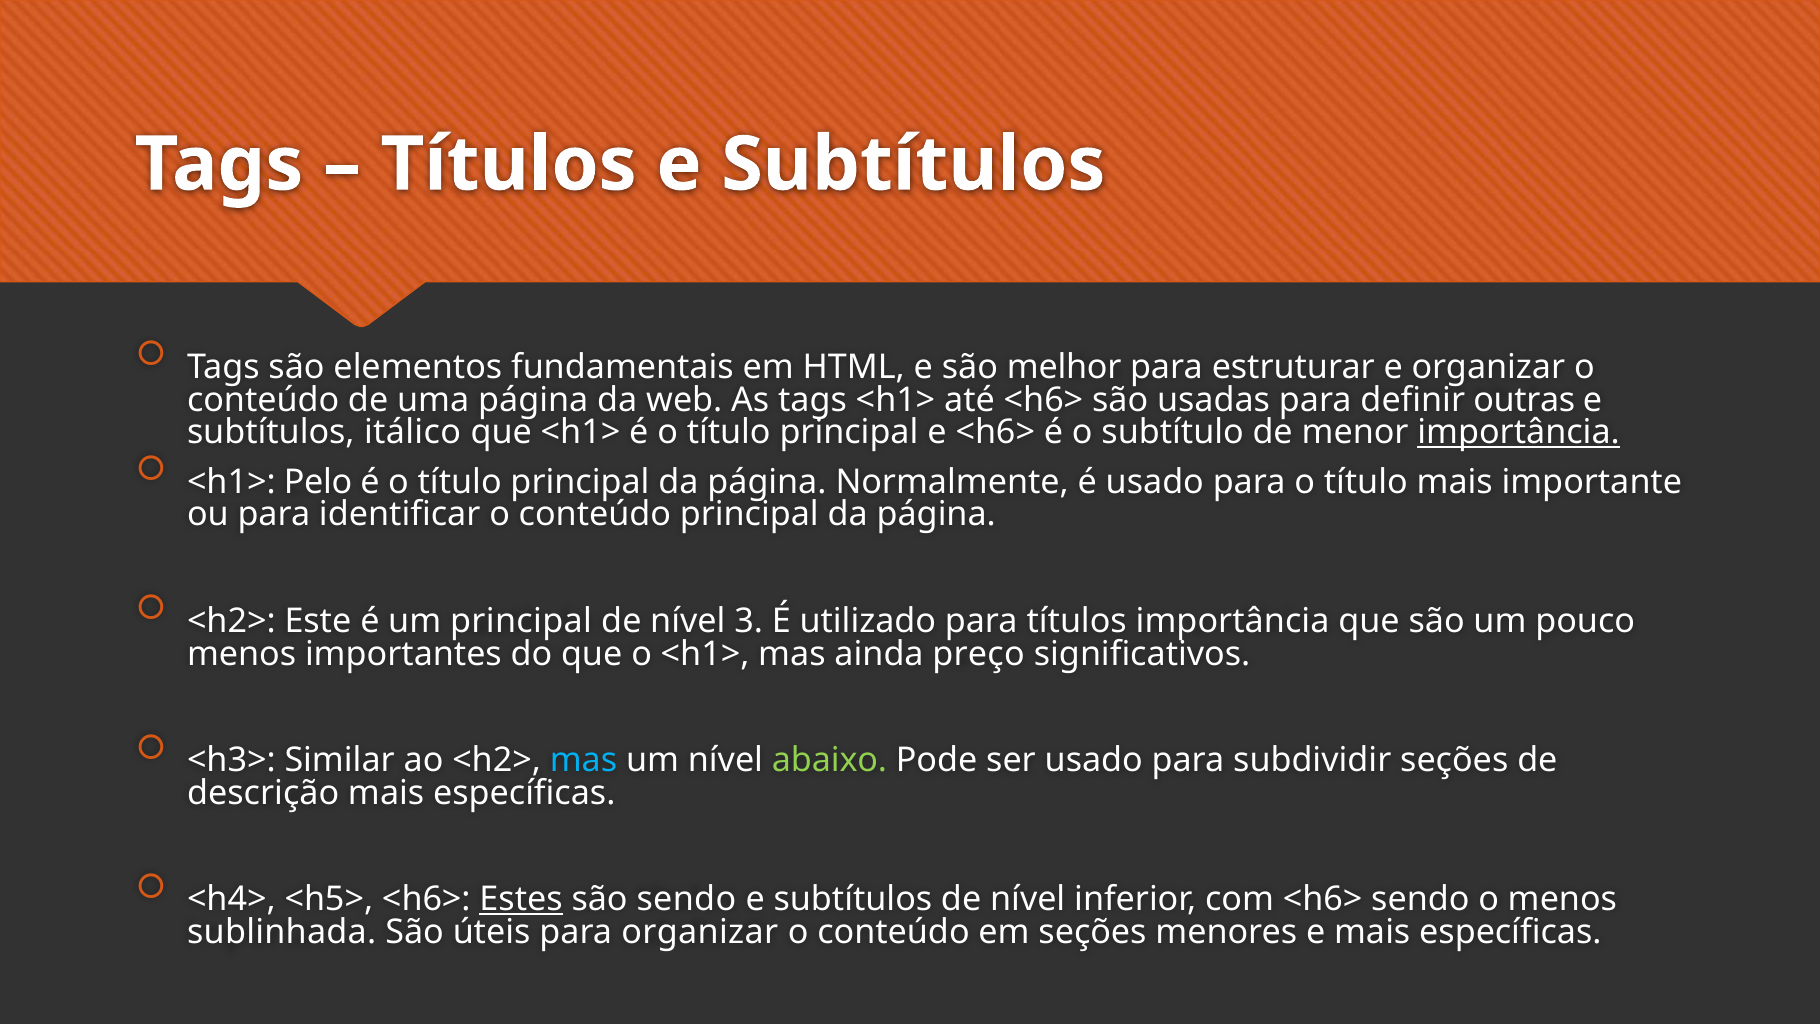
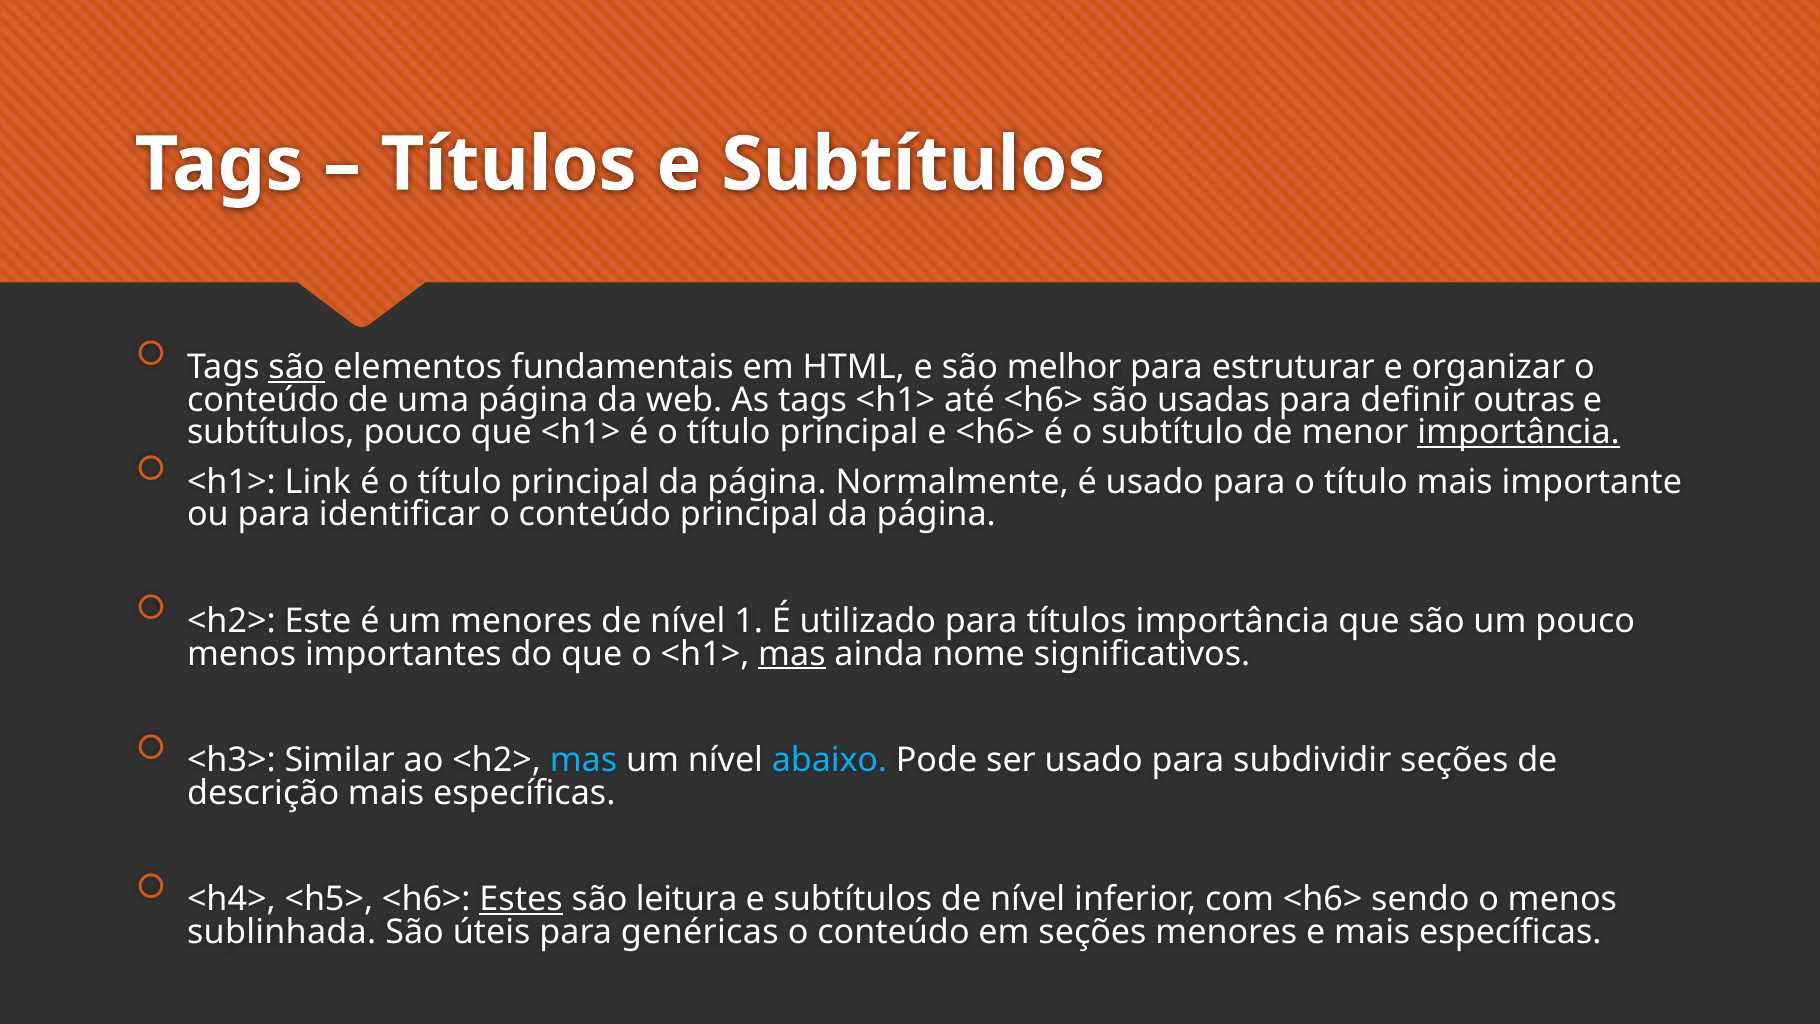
são underline: none -> present (297, 367)
subtítulos itálico: itálico -> pouco (413, 433)
Pelo: Pelo -> Link (318, 482)
um principal: principal -> menores (521, 621)
3: 3 -> 1 (749, 621)
mas underline: none -> present (792, 654)
preço: preço -> nome (979, 654)
abaixo colour: light green -> light blue (830, 760)
são sendo: sendo -> leitura (687, 899)
para organizar: organizar -> genéricas (700, 932)
